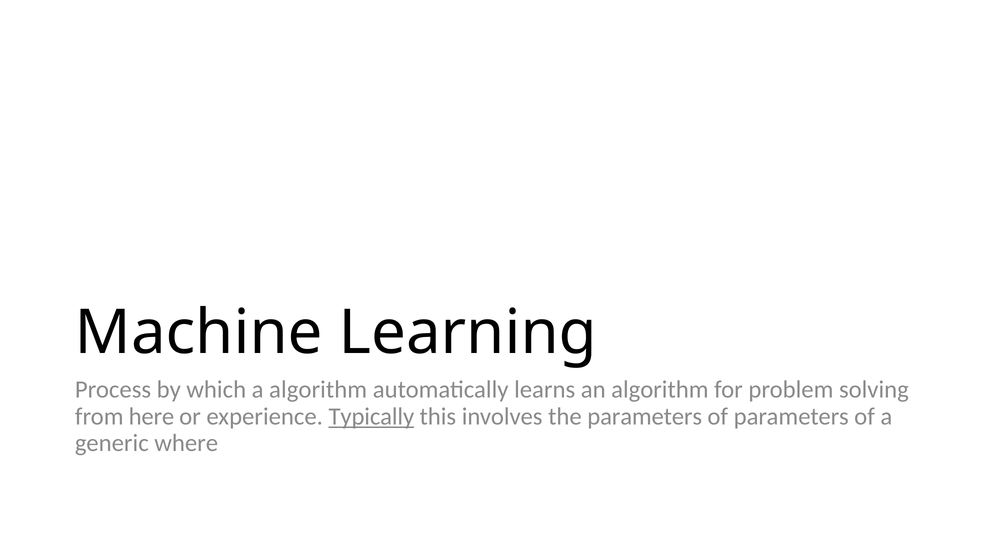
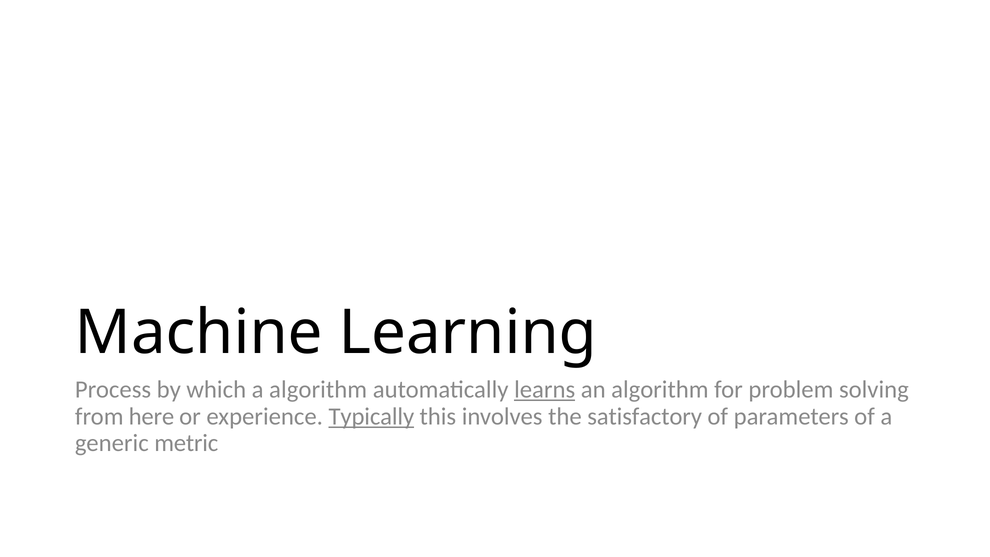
learns underline: none -> present (545, 390)
the parameters: parameters -> satisfactory (645, 416)
where: where -> metric (186, 443)
